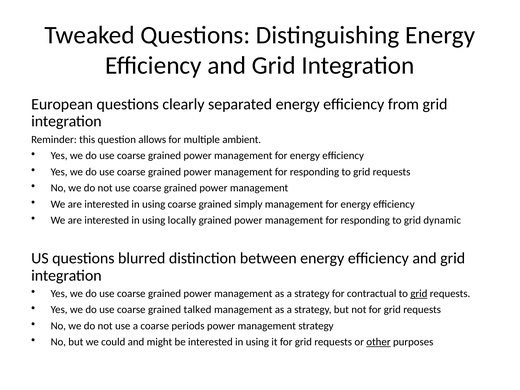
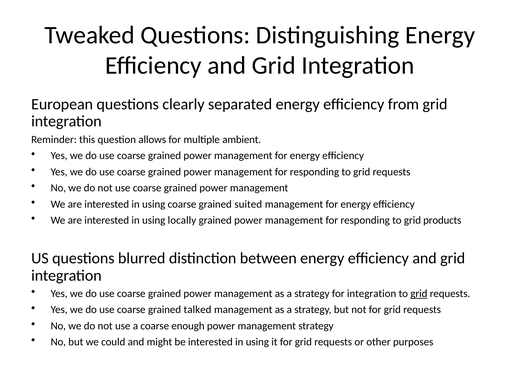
simply: simply -> suited (248, 204)
dynamic: dynamic -> products (442, 220)
for contractual: contractual -> integration (372, 294)
periods: periods -> enough (188, 326)
other underline: present -> none (379, 342)
